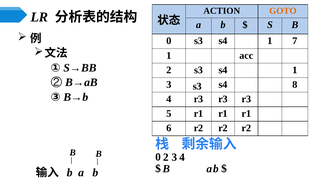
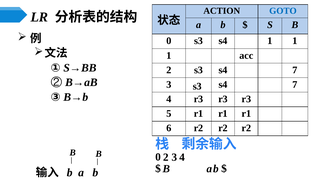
GOTO colour: orange -> blue (283, 11)
s4 1 7: 7 -> 1 (295, 41)
2 s3 s4 1: 1 -> 7 (295, 70)
3 s3 s4 8: 8 -> 7 (295, 85)
